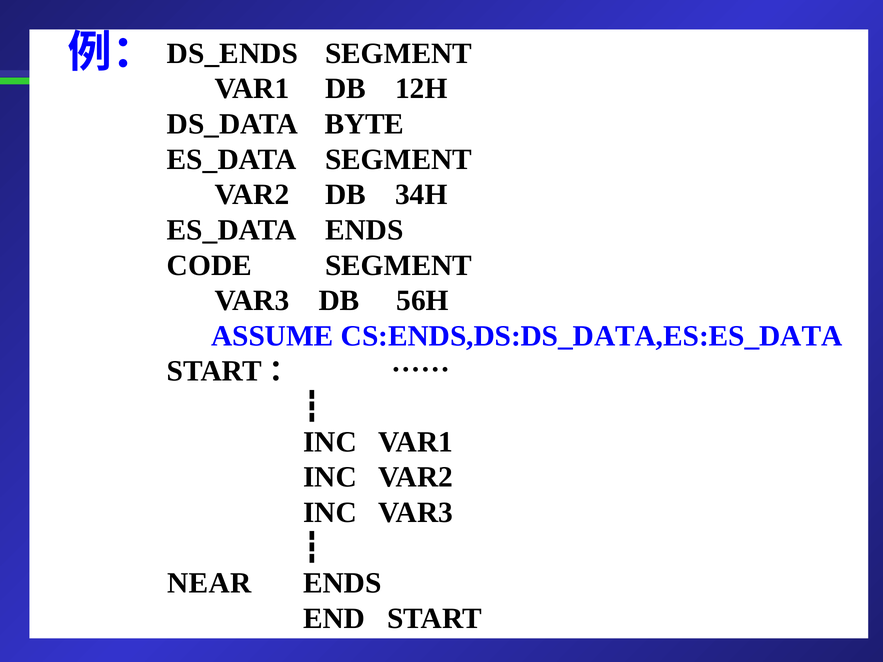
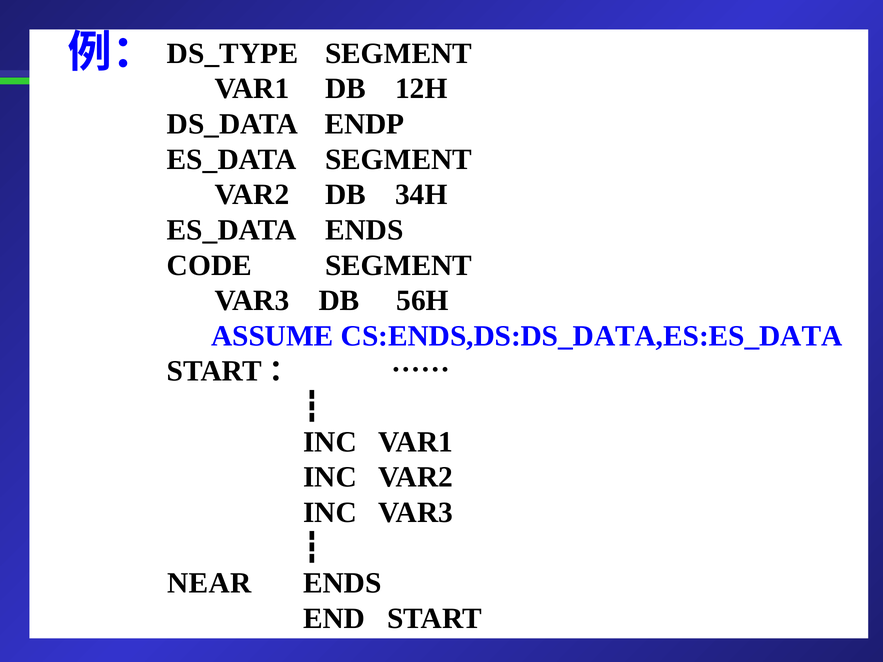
DS_ENDS: DS_ENDS -> DS_TYPE (233, 53)
BYTE: BYTE -> ENDP (364, 124)
